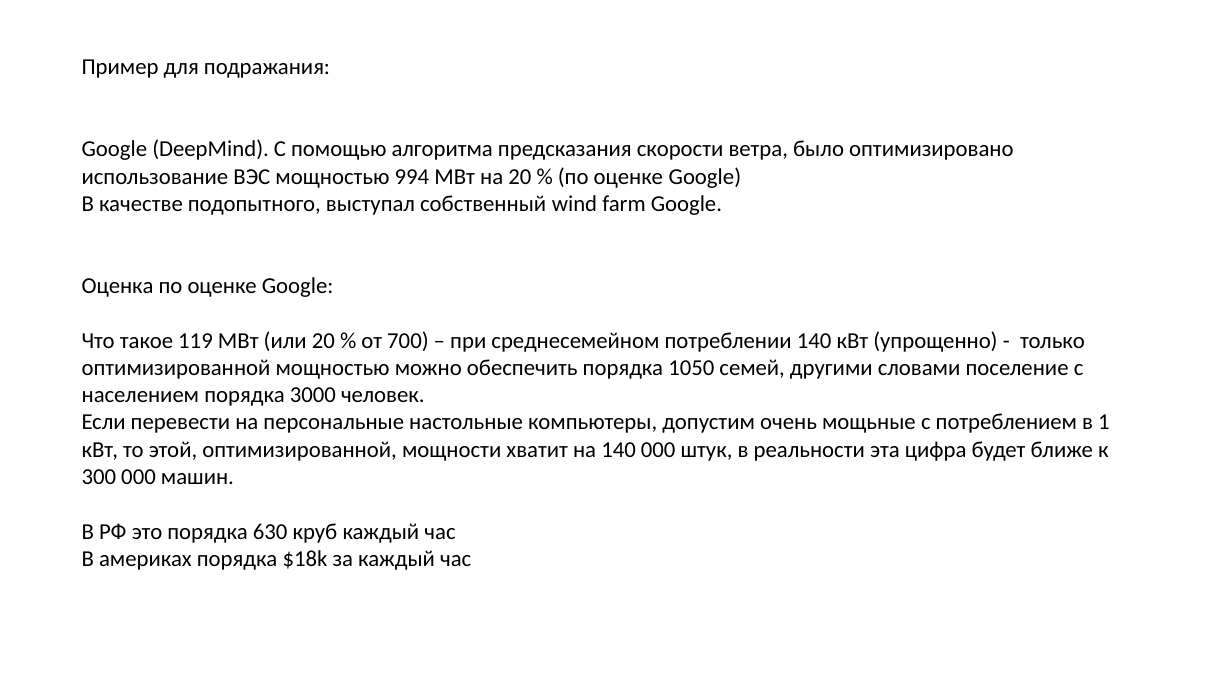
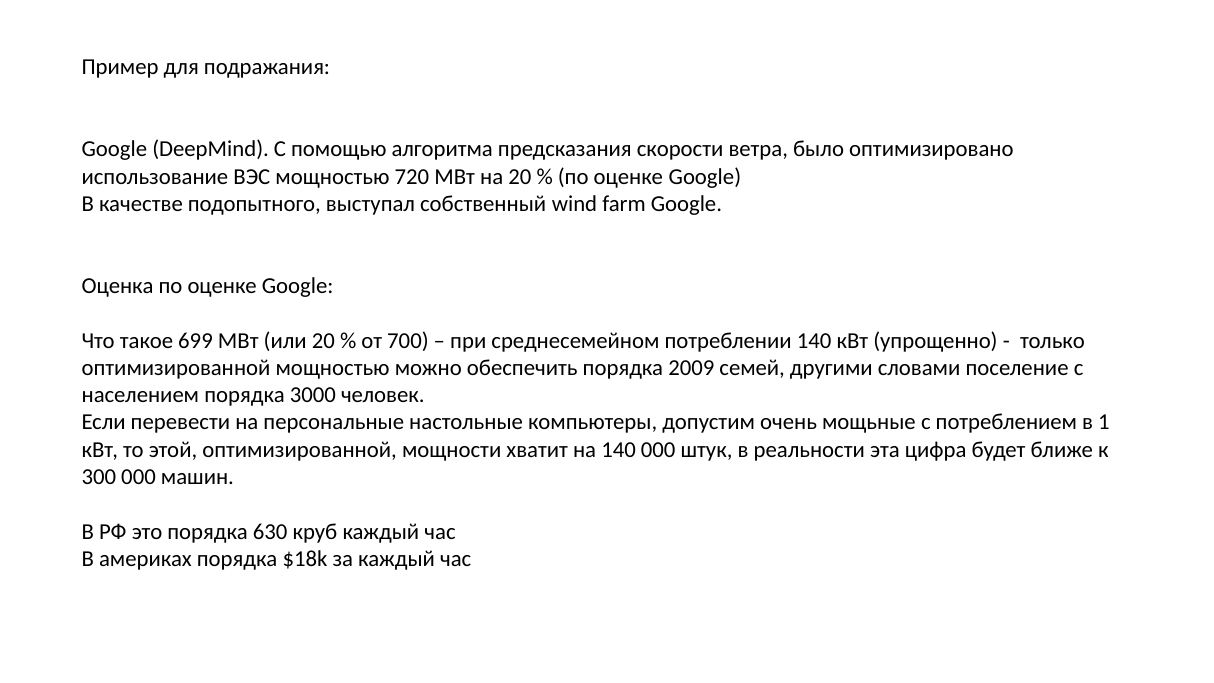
994: 994 -> 720 (412, 177)
119: 119 -> 699 (196, 340)
1050: 1050 -> 2009 (691, 368)
